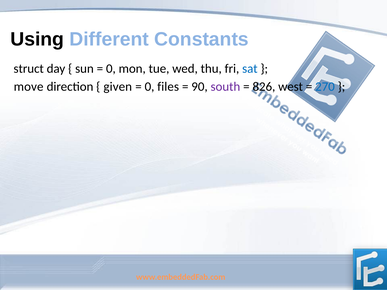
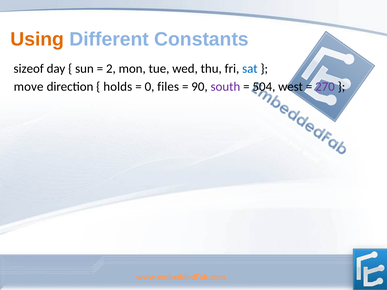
Using colour: black -> orange (37, 39)
struct: struct -> sizeof (29, 69)
0: 0 -> 2 (111, 69)
given: given -> holds (118, 87)
826: 826 -> 504 (264, 87)
270 colour: blue -> purple (325, 87)
